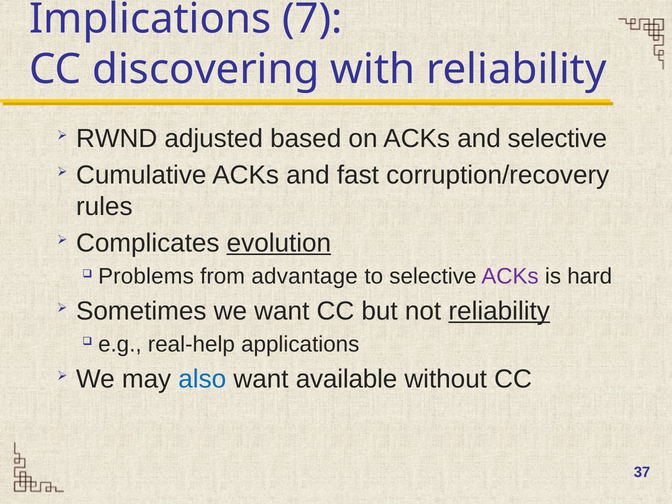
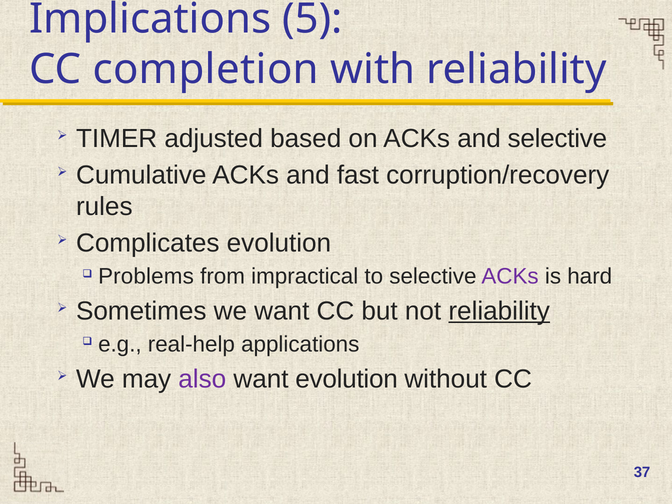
7: 7 -> 5 (312, 19)
discovering: discovering -> completion (206, 70)
RWND: RWND -> TIMER (117, 139)
evolution underline: present -> none (279, 243)
advantage: advantage -> impractical (305, 276)
also colour: blue -> purple (202, 379)
want available: available -> evolution (347, 379)
